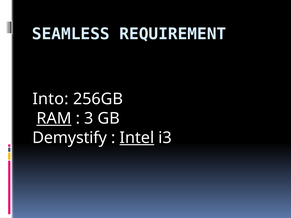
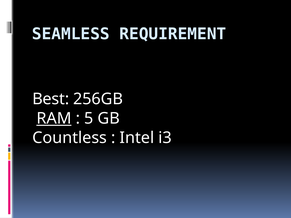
Into: Into -> Best (51, 99)
3: 3 -> 5 (89, 119)
Demystify: Demystify -> Countless (70, 138)
Intel underline: present -> none (137, 138)
